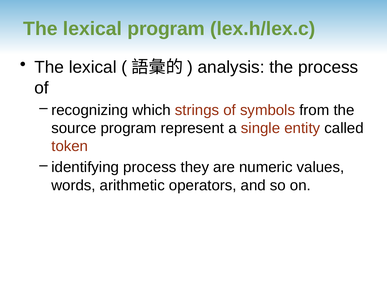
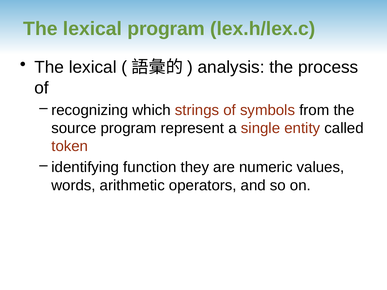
identifying process: process -> function (150, 167)
